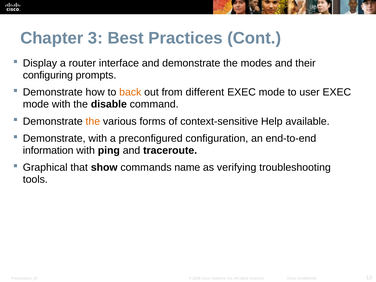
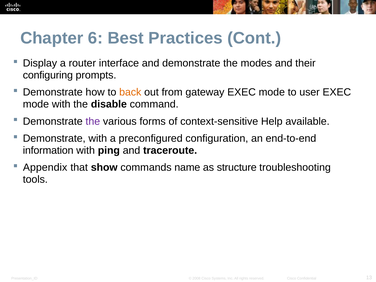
3: 3 -> 6 (95, 38)
different: different -> gateway (205, 92)
the colour: orange -> purple (93, 121)
Graphical: Graphical -> Appendix (45, 168)
verifying: verifying -> structure (237, 168)
